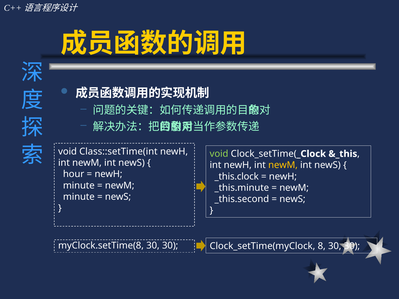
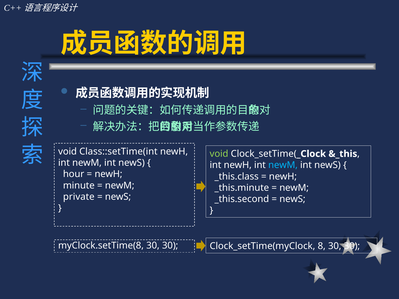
newM colour: yellow -> light blue (283, 165)
_this.clock: _this.clock -> _this.class (237, 177)
minute: minute -> private (79, 197)
